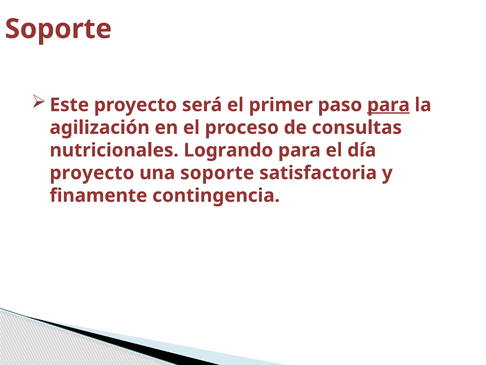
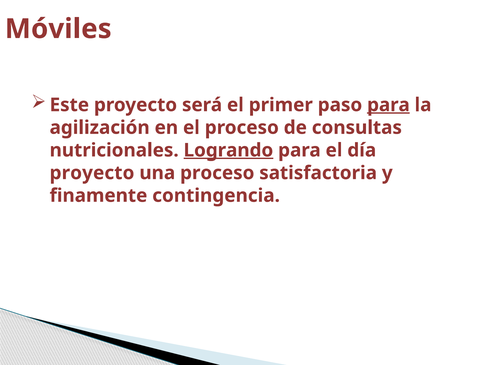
Soporte: Soporte -> Móviles (58, 29)
Logrando underline: none -> present (228, 150)
una soporte: soporte -> proceso (217, 173)
